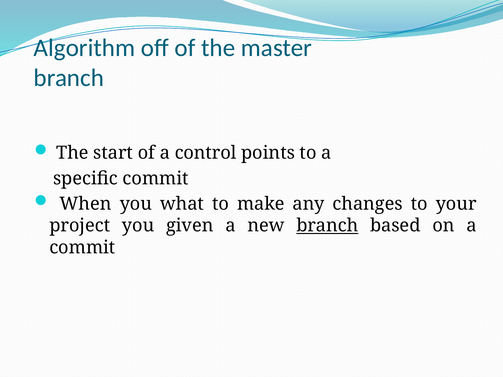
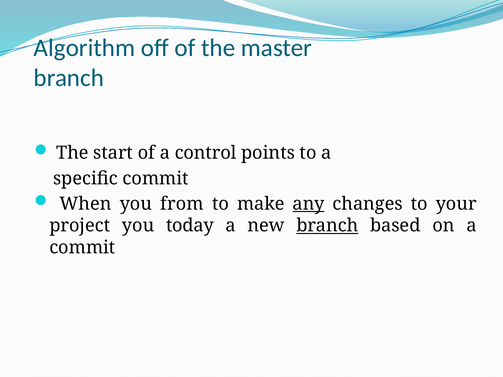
what: what -> from (182, 204)
any underline: none -> present (309, 204)
given: given -> today (190, 226)
